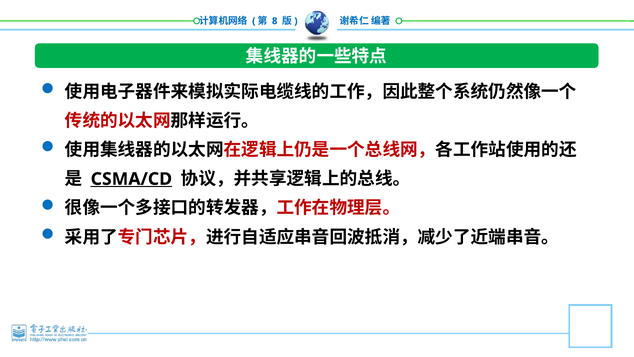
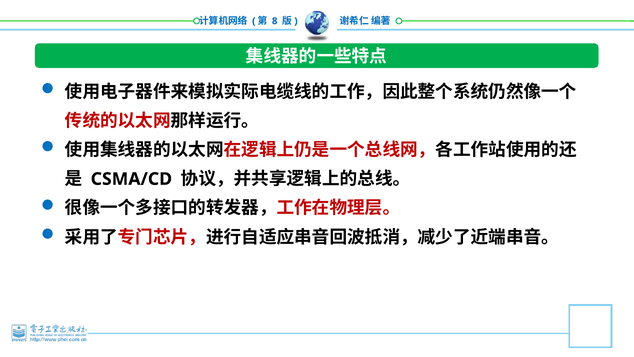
CSMA/CD underline: present -> none (131, 179)
